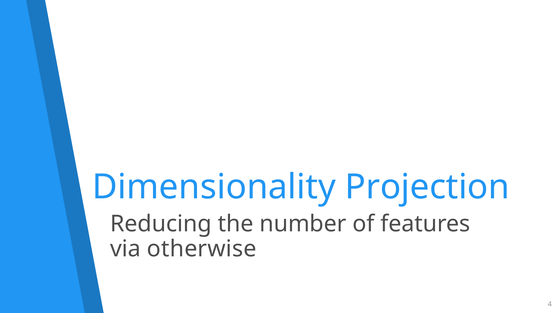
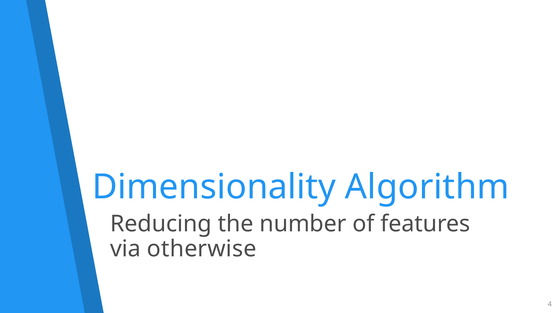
Projection: Projection -> Algorithm (427, 187)
